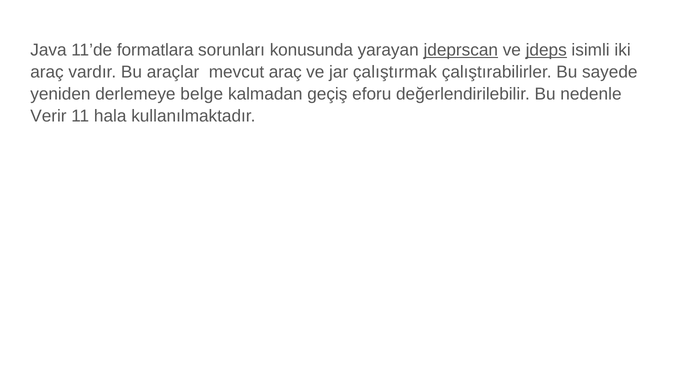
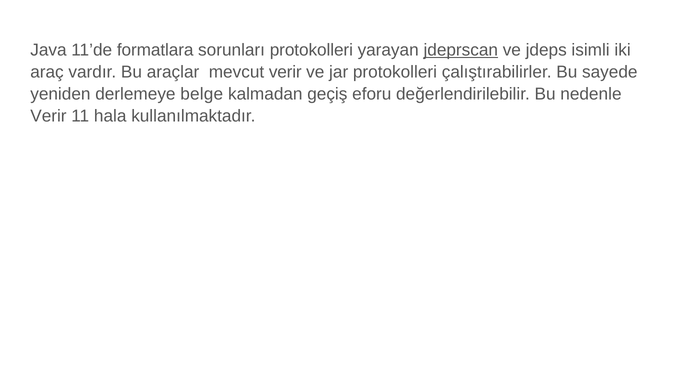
sorunları konusunda: konusunda -> protokolleri (311, 50)
jdeps underline: present -> none (546, 50)
mevcut araç: araç -> verir (285, 72)
jar çalıştırmak: çalıştırmak -> protokolleri (395, 72)
